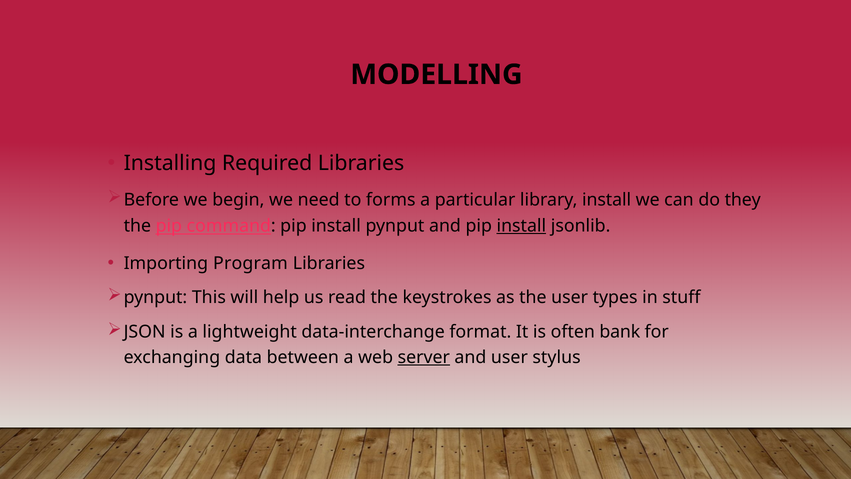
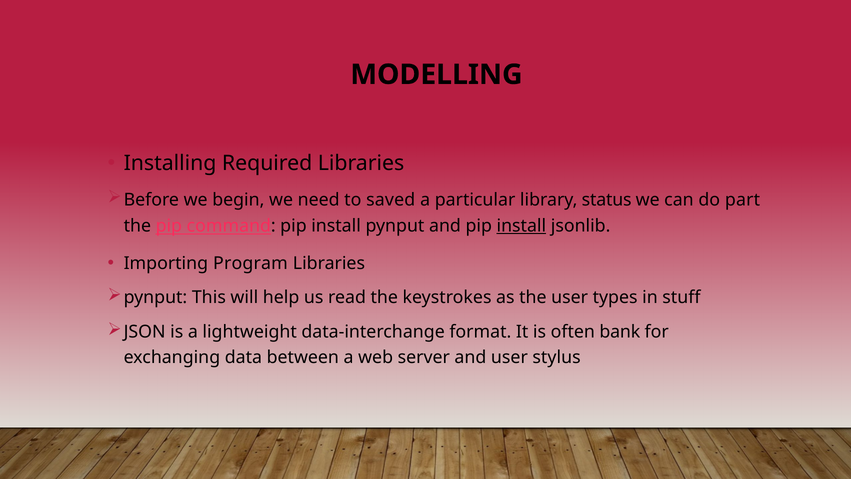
forms: forms -> saved (391, 200)
library install: install -> status (607, 200)
they: they -> part (743, 200)
server underline: present -> none (424, 357)
